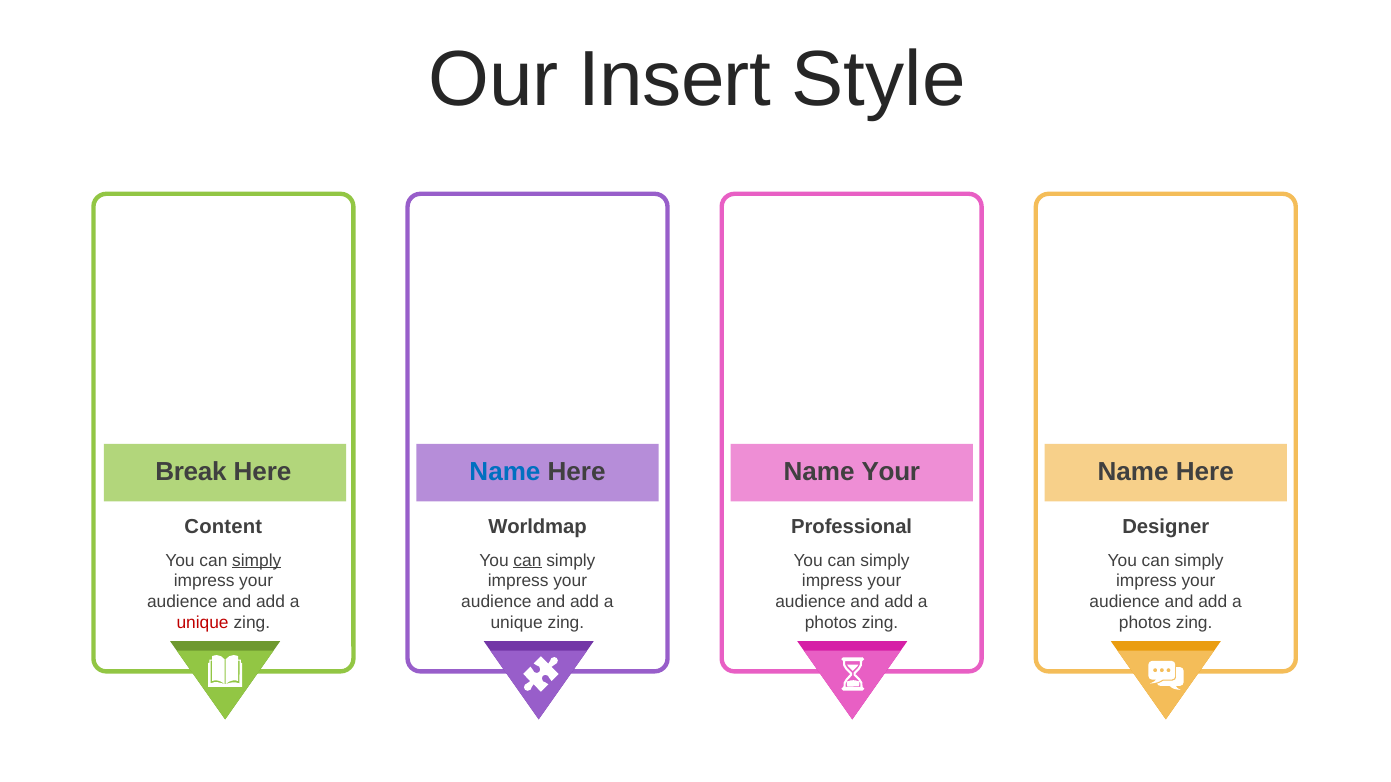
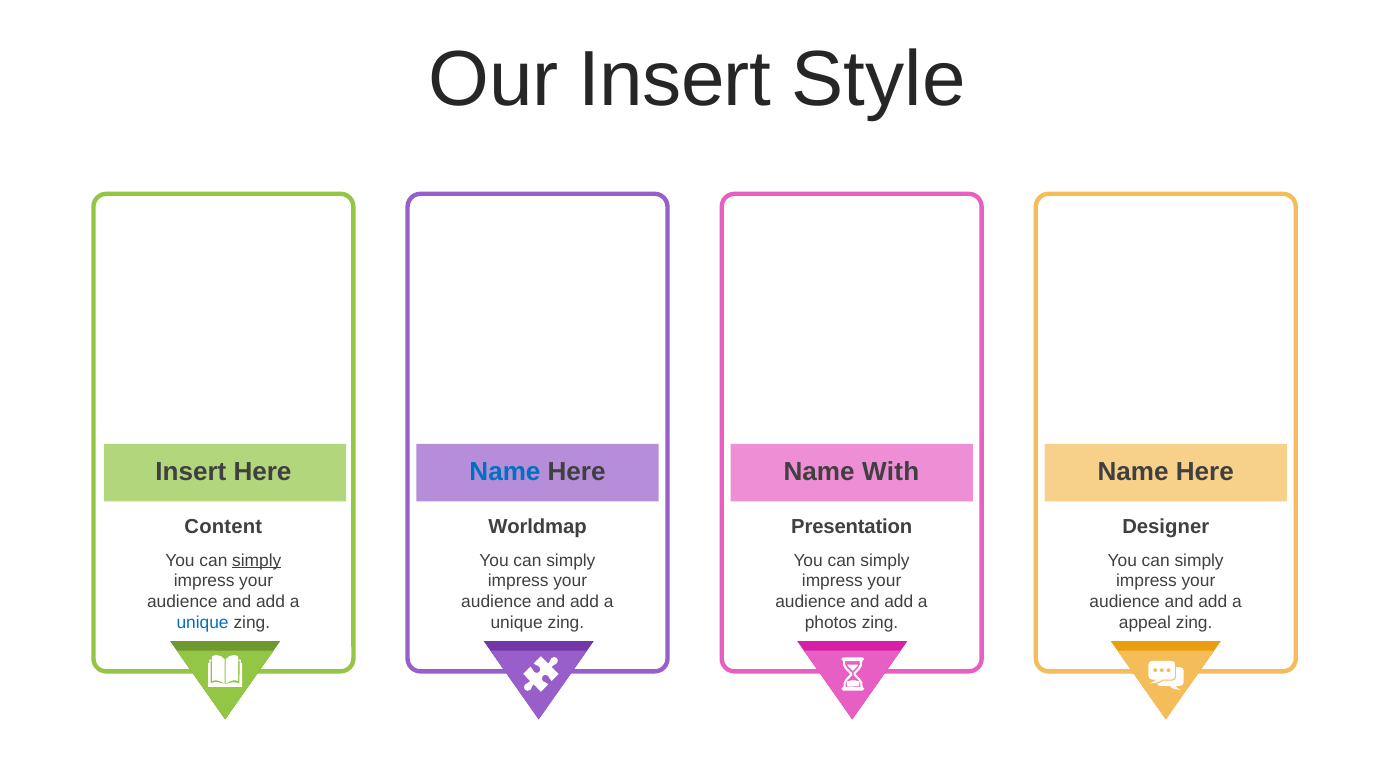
Break: Break -> Insert (191, 473)
Name Your: Your -> With (891, 473)
Professional: Professional -> Presentation (852, 527)
can underline: present -> none (528, 561)
unique colour: red -> blue (203, 623)
photos: photos -> appeal (1145, 623)
